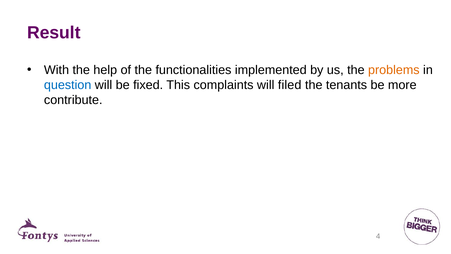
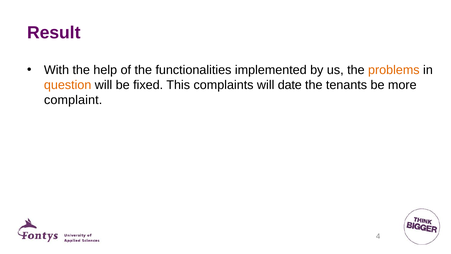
question colour: blue -> orange (68, 85)
filed: filed -> date (290, 85)
contribute: contribute -> complaint (73, 100)
